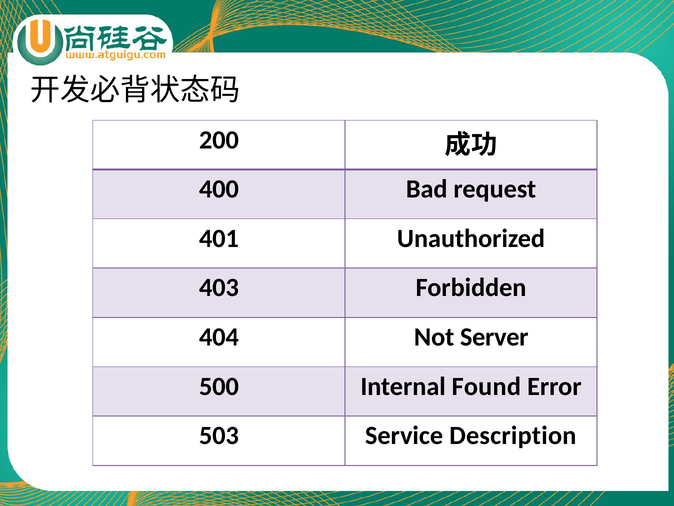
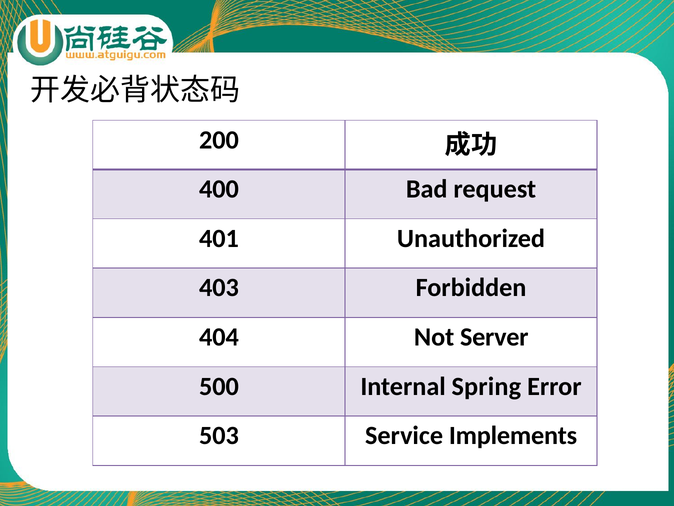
Found: Found -> Spring (486, 386)
Description: Description -> Implements (513, 435)
